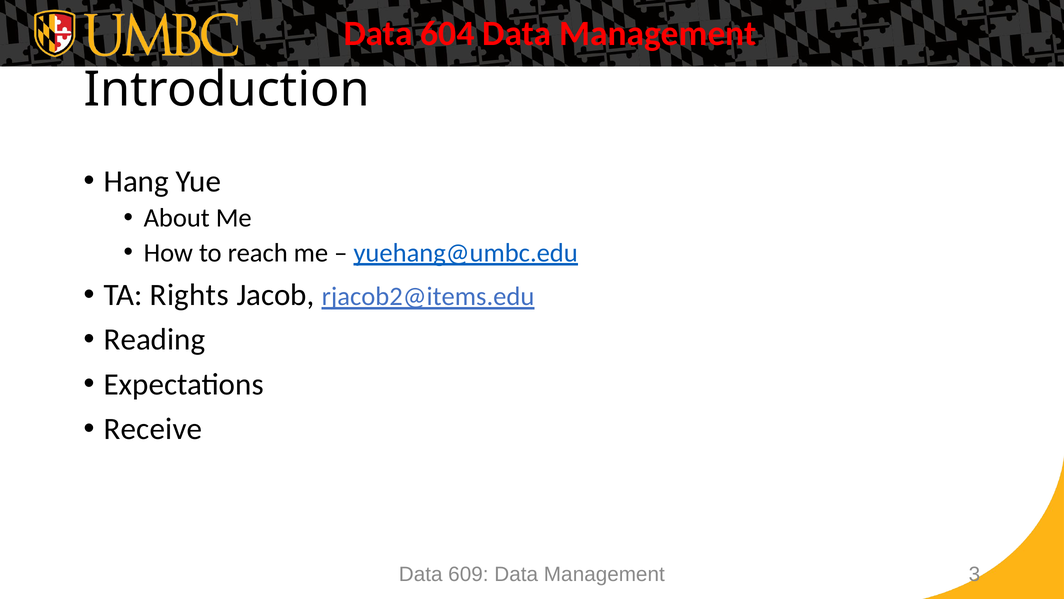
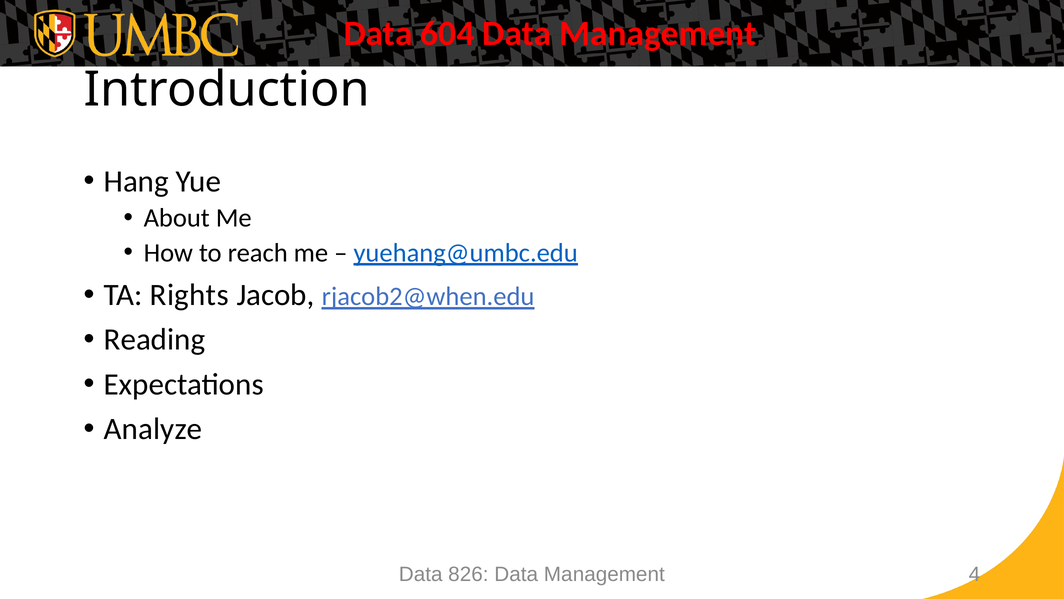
rjacob2@items.edu: rjacob2@items.edu -> rjacob2@when.edu (428, 296)
Receive: Receive -> Analyze (153, 429)
609: 609 -> 826 (468, 574)
3: 3 -> 4 (974, 574)
